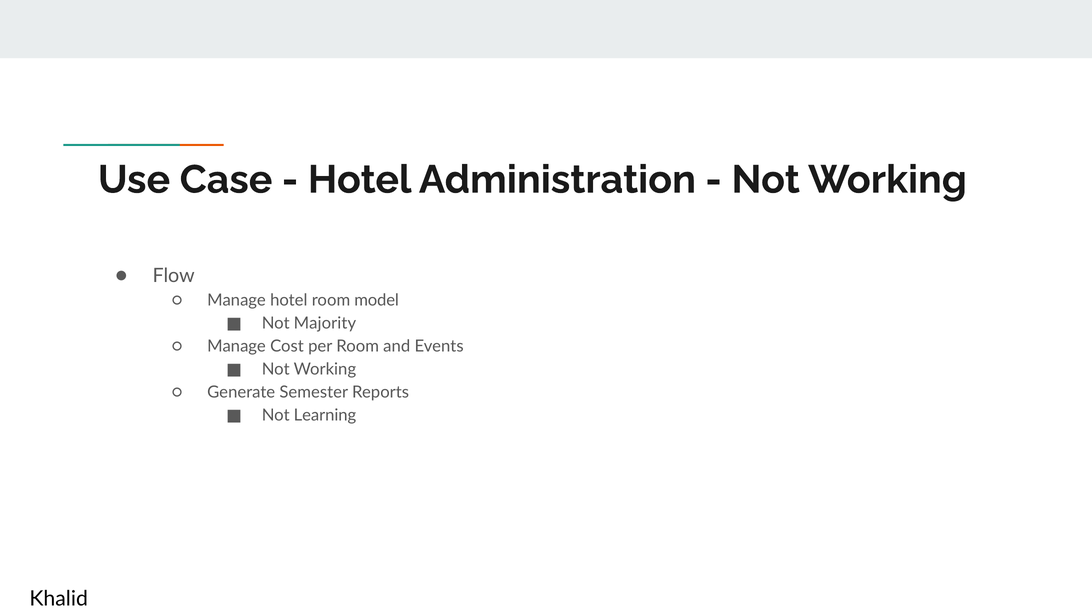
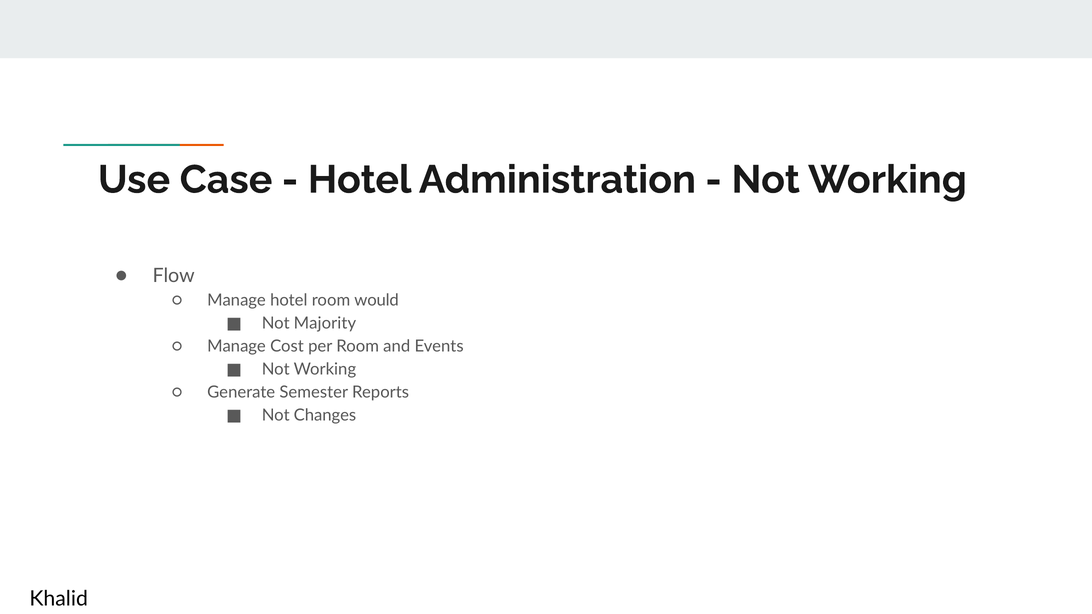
model: model -> would (377, 301)
Learning: Learning -> Changes (325, 416)
